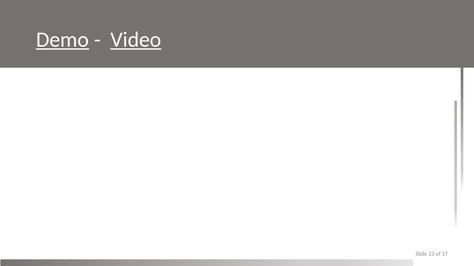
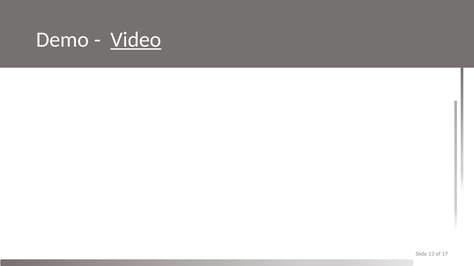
Demo underline: present -> none (63, 40)
